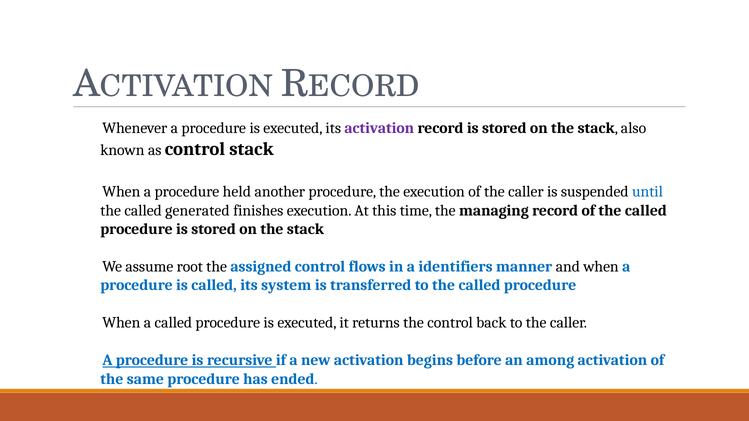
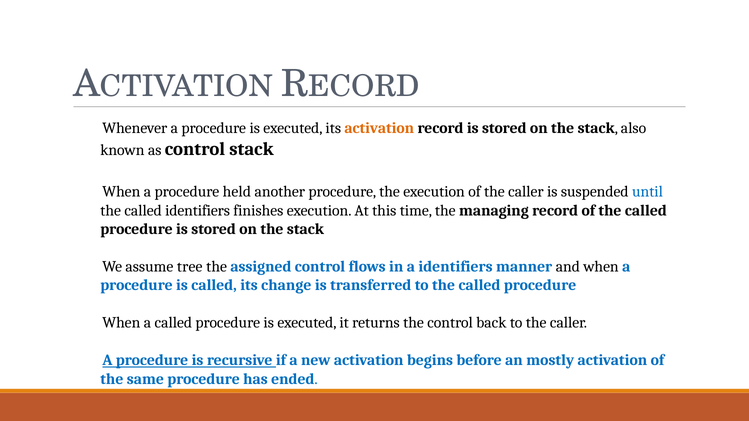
activation colour: purple -> orange (379, 128)
called generated: generated -> identifiers (198, 211)
root: root -> tree (190, 267)
system: system -> change (286, 286)
among: among -> mostly (550, 360)
